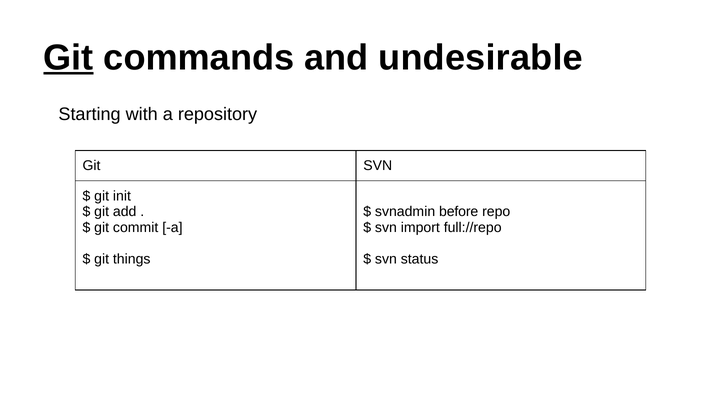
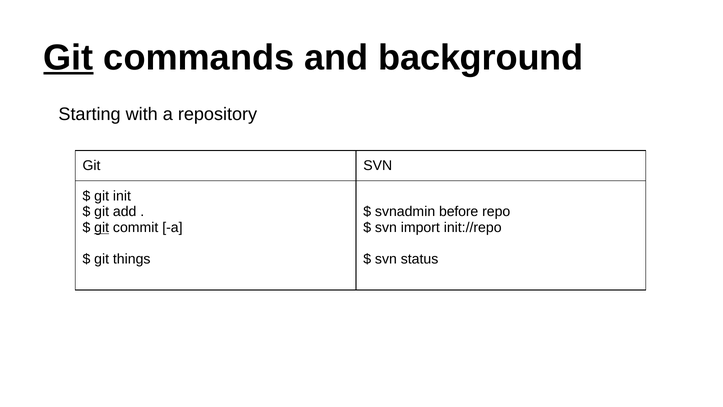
undesirable: undesirable -> background (481, 58)
git underline: none -> present (102, 227)
full://repo: full://repo -> init://repo (473, 227)
